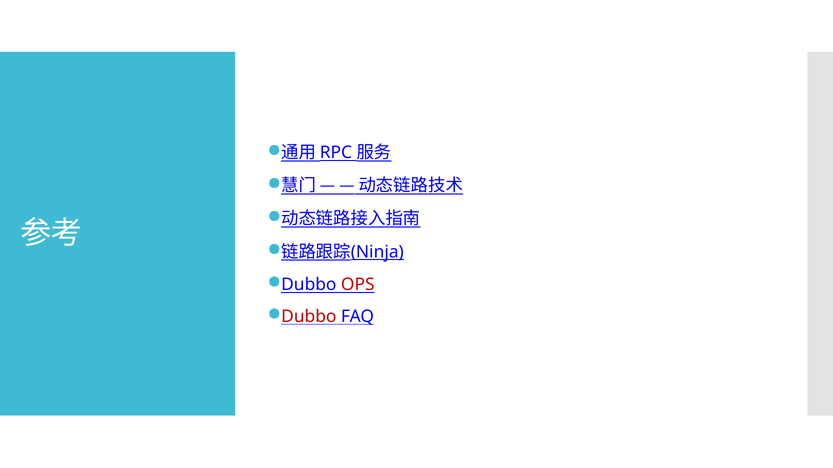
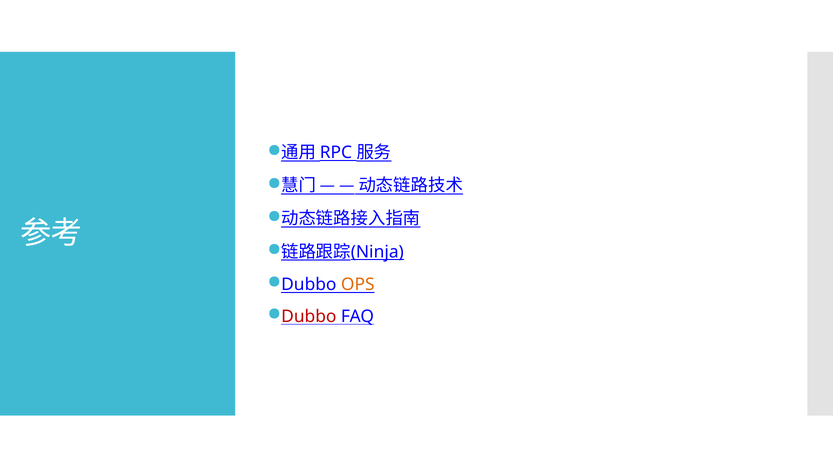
OPS colour: red -> orange (358, 285)
